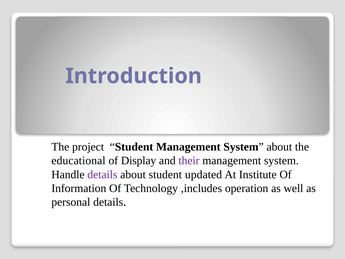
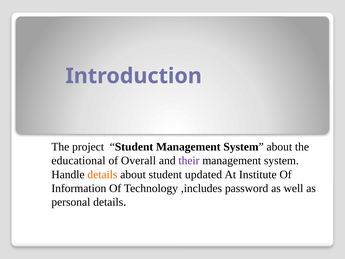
Display: Display -> Overall (139, 161)
details colour: purple -> orange (102, 174)
operation: operation -> password (247, 188)
